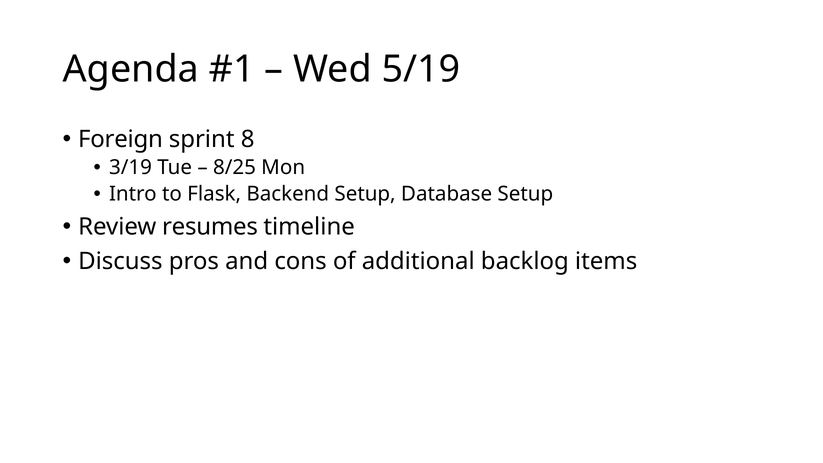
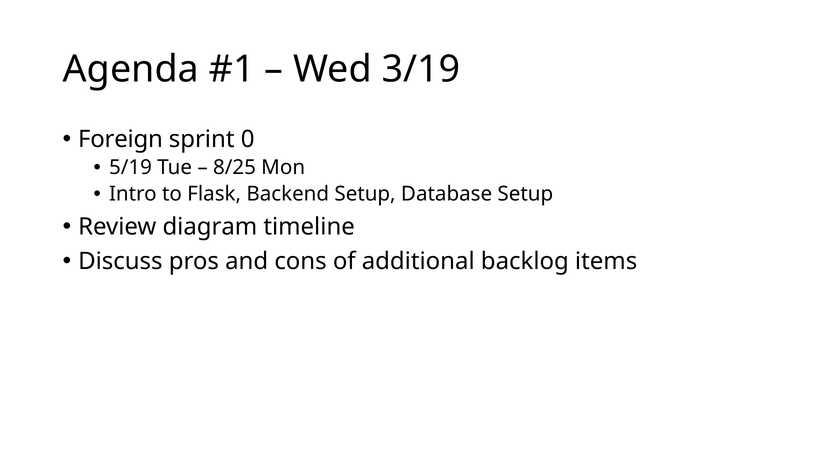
5/19: 5/19 -> 3/19 (421, 69)
8: 8 -> 0 (248, 139)
3/19: 3/19 -> 5/19 (131, 168)
resumes: resumes -> diagram (210, 227)
